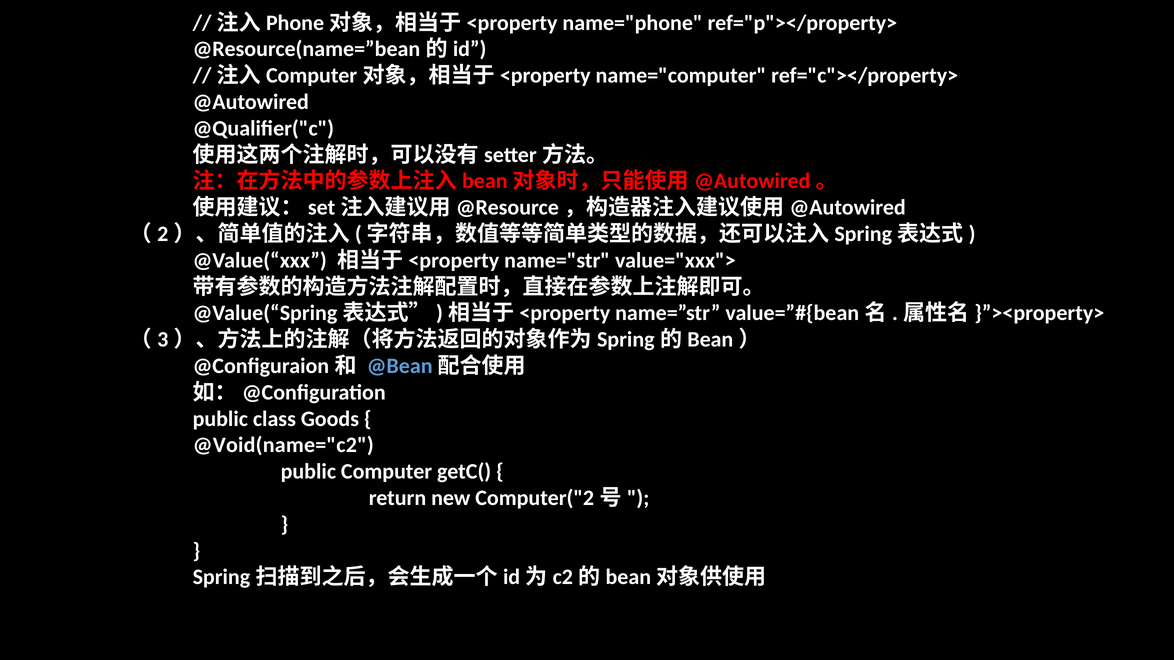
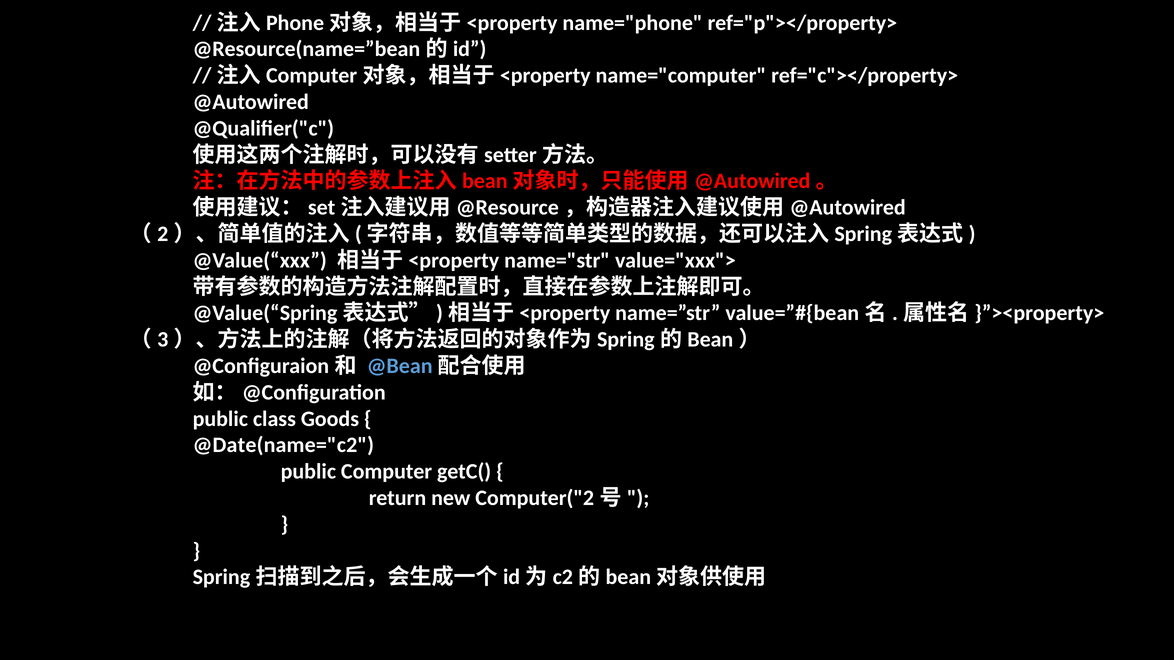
@Void(name="c2: @Void(name="c2 -> @Date(name="c2 (283, 445)
